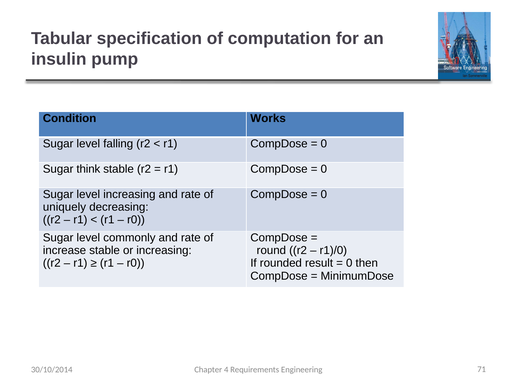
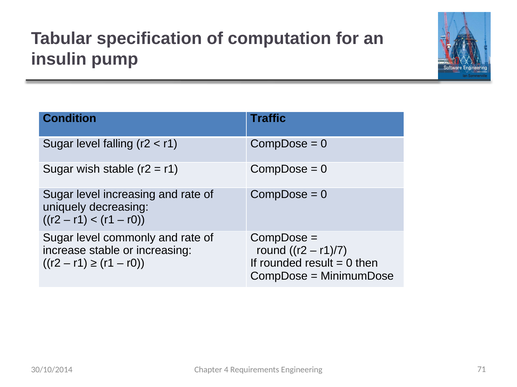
Works: Works -> Traffic (268, 119)
think: think -> wish (88, 169)
r1)/0: r1)/0 -> r1)/7 (333, 251)
